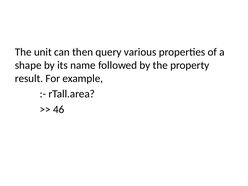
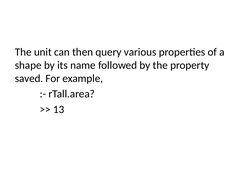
result: result -> saved (29, 79)
46: 46 -> 13 (59, 109)
